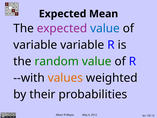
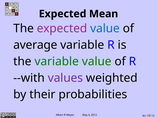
variable: variable -> average (35, 45)
the random: random -> variable (57, 61)
values colour: orange -> purple (65, 78)
